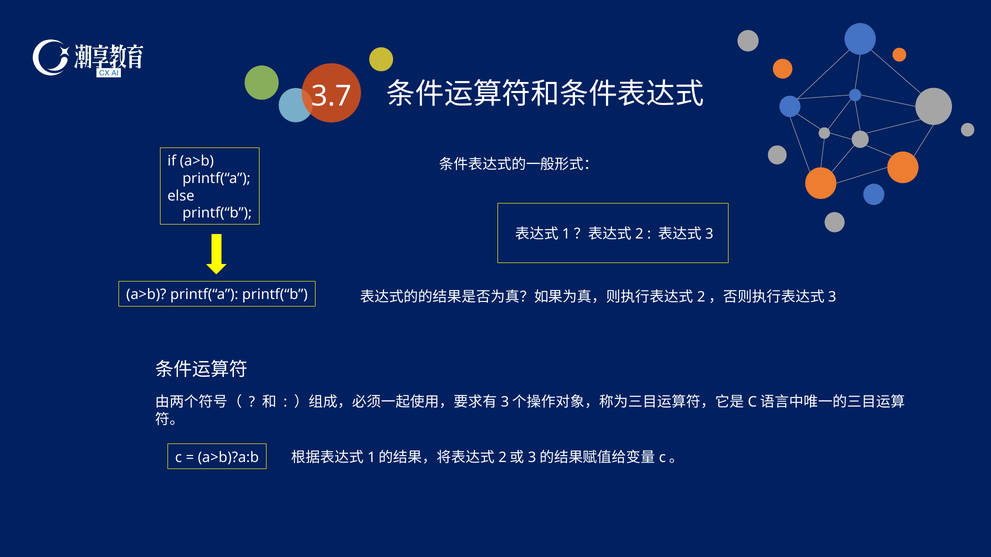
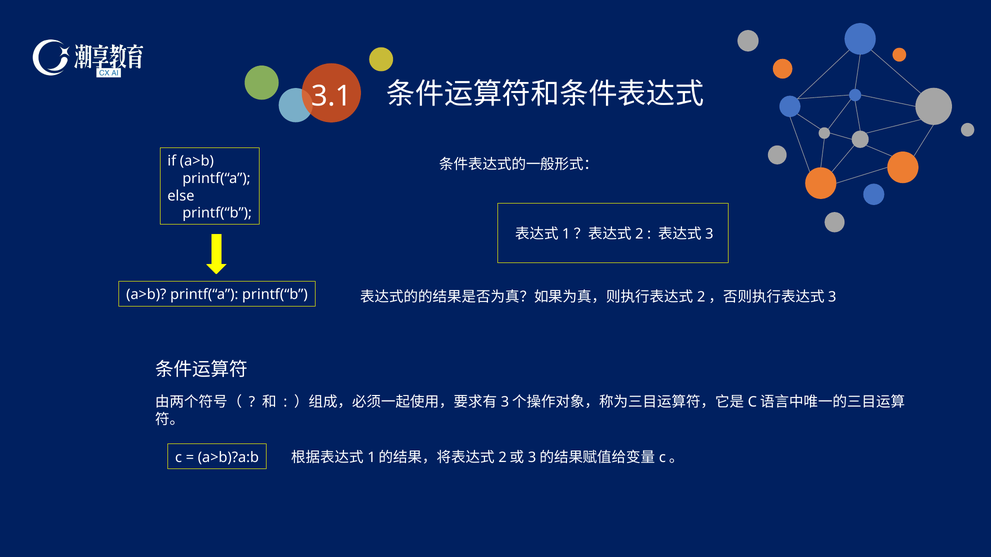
3.7: 3.7 -> 3.1 (332, 96)
